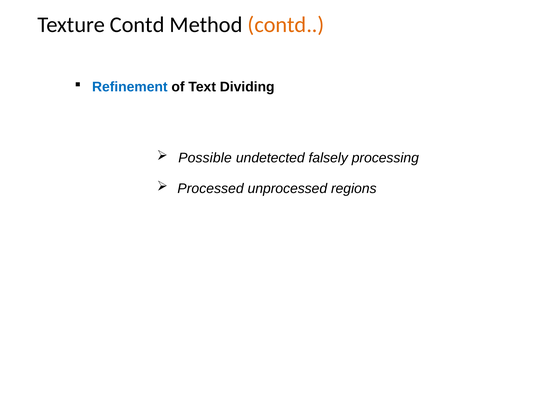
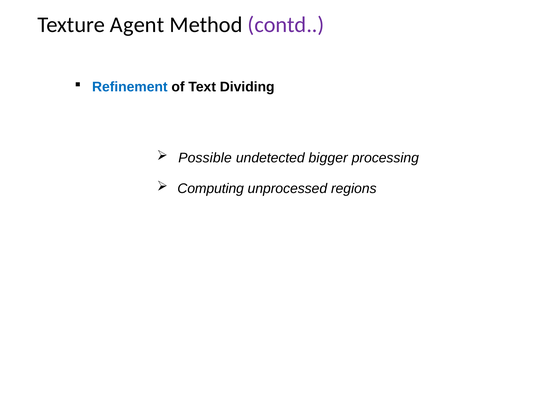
Texture Contd: Contd -> Agent (137, 25)
contd colour: orange -> purple (286, 25)
falsely: falsely -> bigger (328, 158)
Processed: Processed -> Computing (211, 189)
